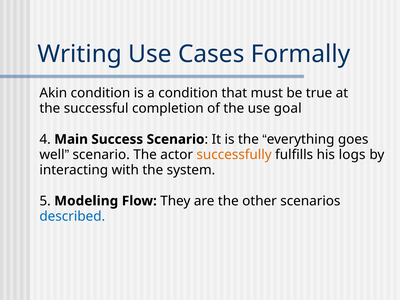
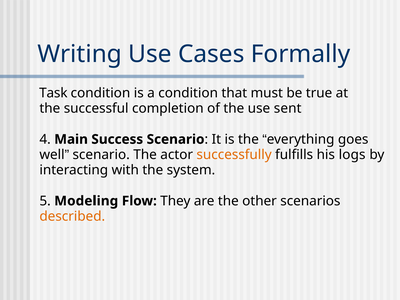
Akin: Akin -> Task (53, 93)
goal: goal -> sent (288, 109)
described colour: blue -> orange (72, 216)
